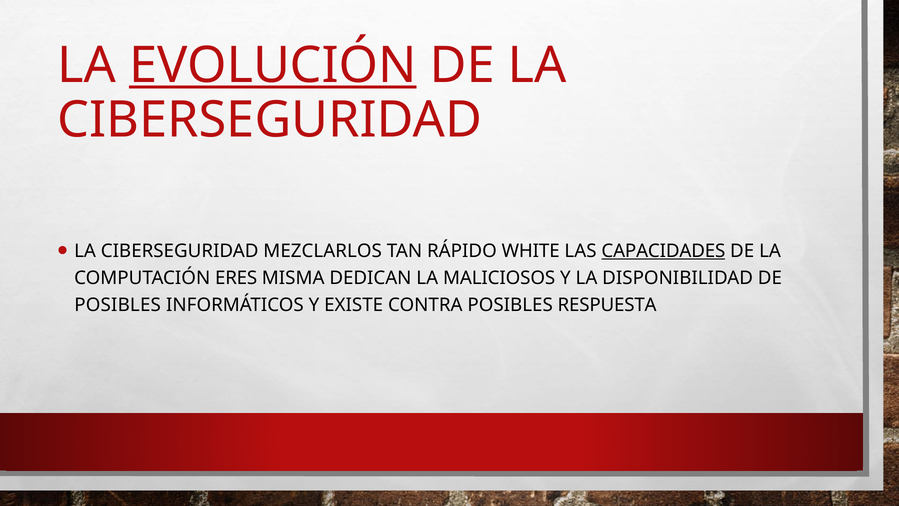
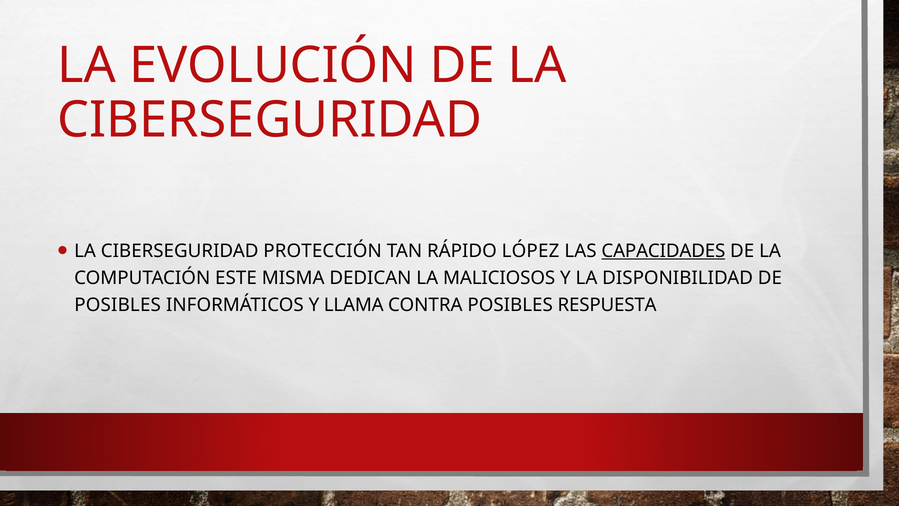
EVOLUCIÓN underline: present -> none (273, 65)
MEZCLARLOS: MEZCLARLOS -> PROTECCIÓN (323, 251)
WHITE: WHITE -> LÓPEZ (531, 251)
ERES: ERES -> ESTE (236, 278)
EXISTE: EXISTE -> LLAMA (354, 305)
